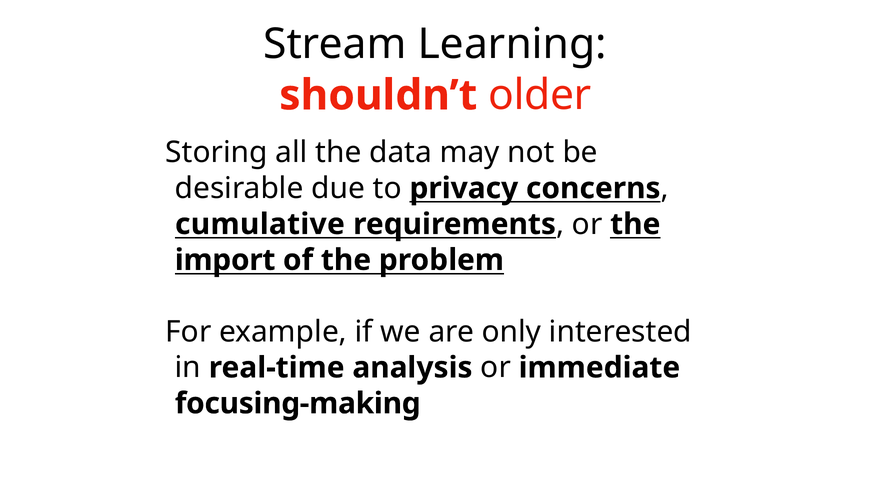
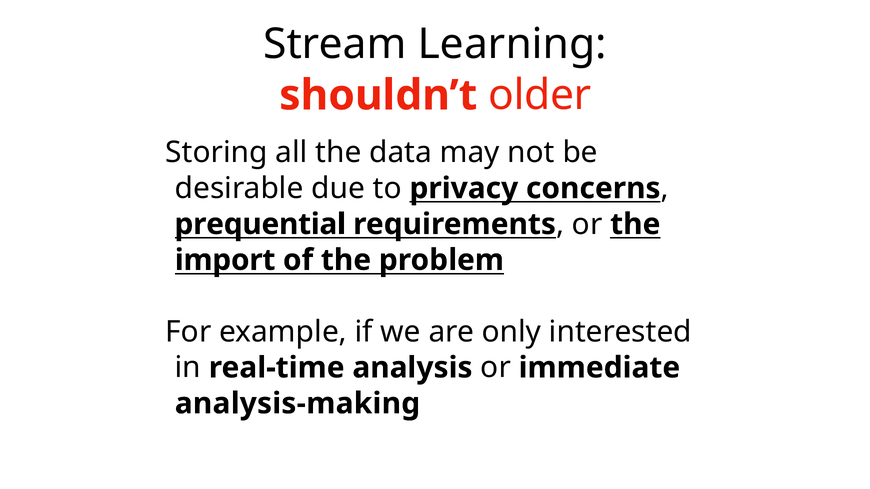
cumulative: cumulative -> prequential (260, 224)
focusing-making: focusing-making -> analysis-making (297, 404)
